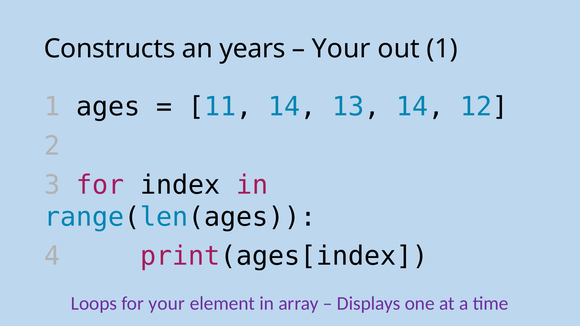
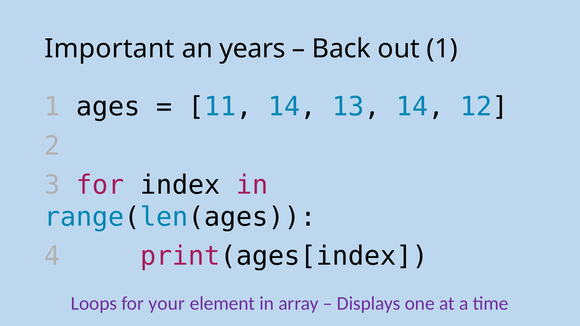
Constructs: Constructs -> Important (109, 49)
Your: Your -> Back (341, 49)
